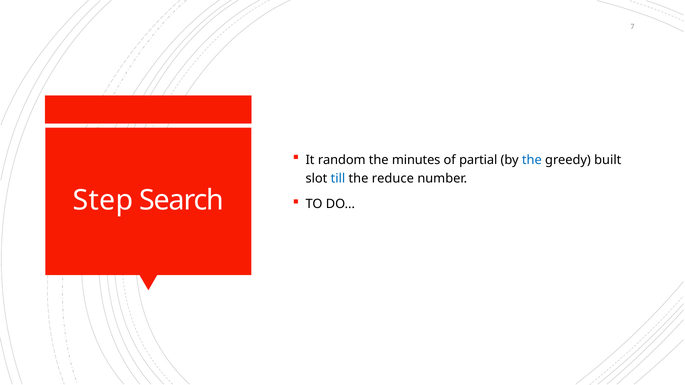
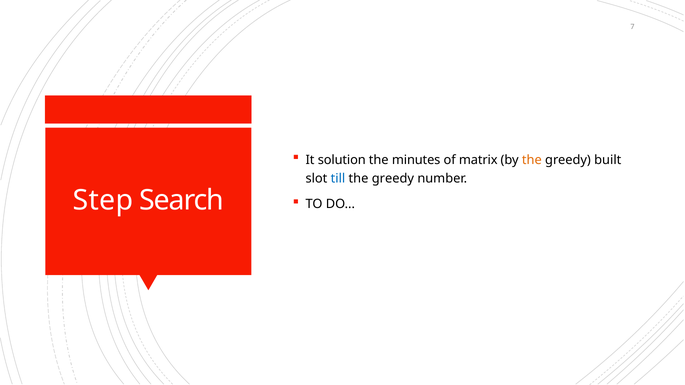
random: random -> solution (342, 160)
partial: partial -> matrix (478, 160)
the colour: blue -> orange (532, 160)
reduce: reduce -> greedy (393, 179)
